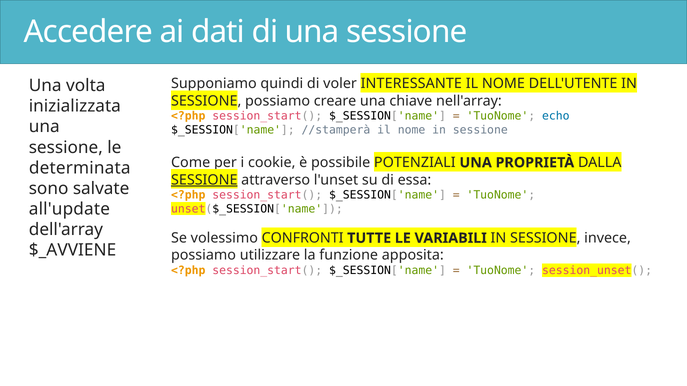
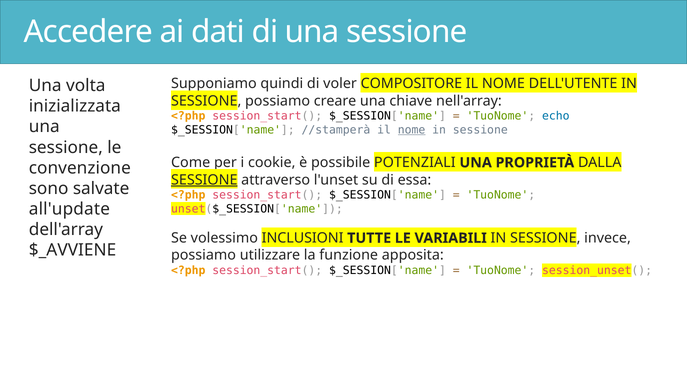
INTERESSANTE: INTERESSANTE -> COMPOSITORE (411, 84)
nome underline: none -> present (412, 130)
determinata: determinata -> convenzione (80, 168)
CONFRONTI: CONFRONTI -> INCLUSIONI (303, 238)
